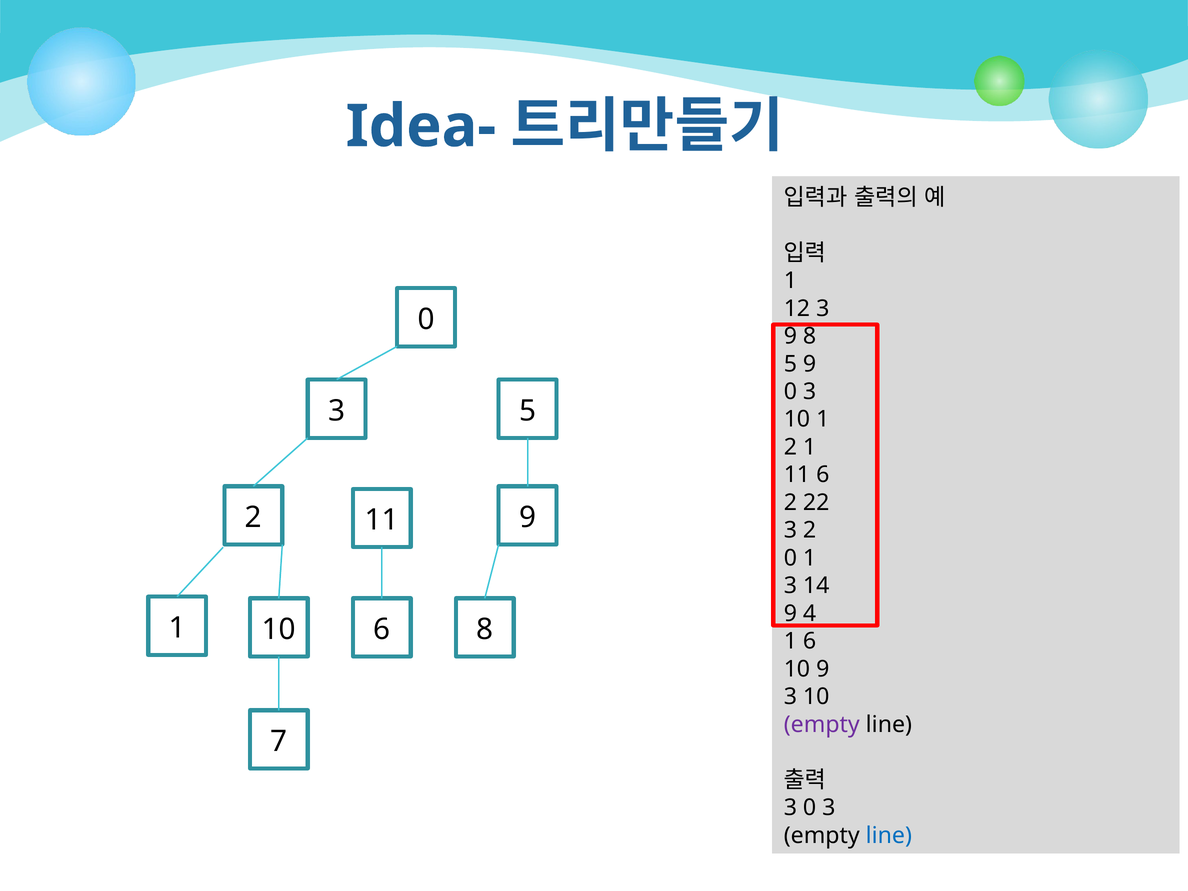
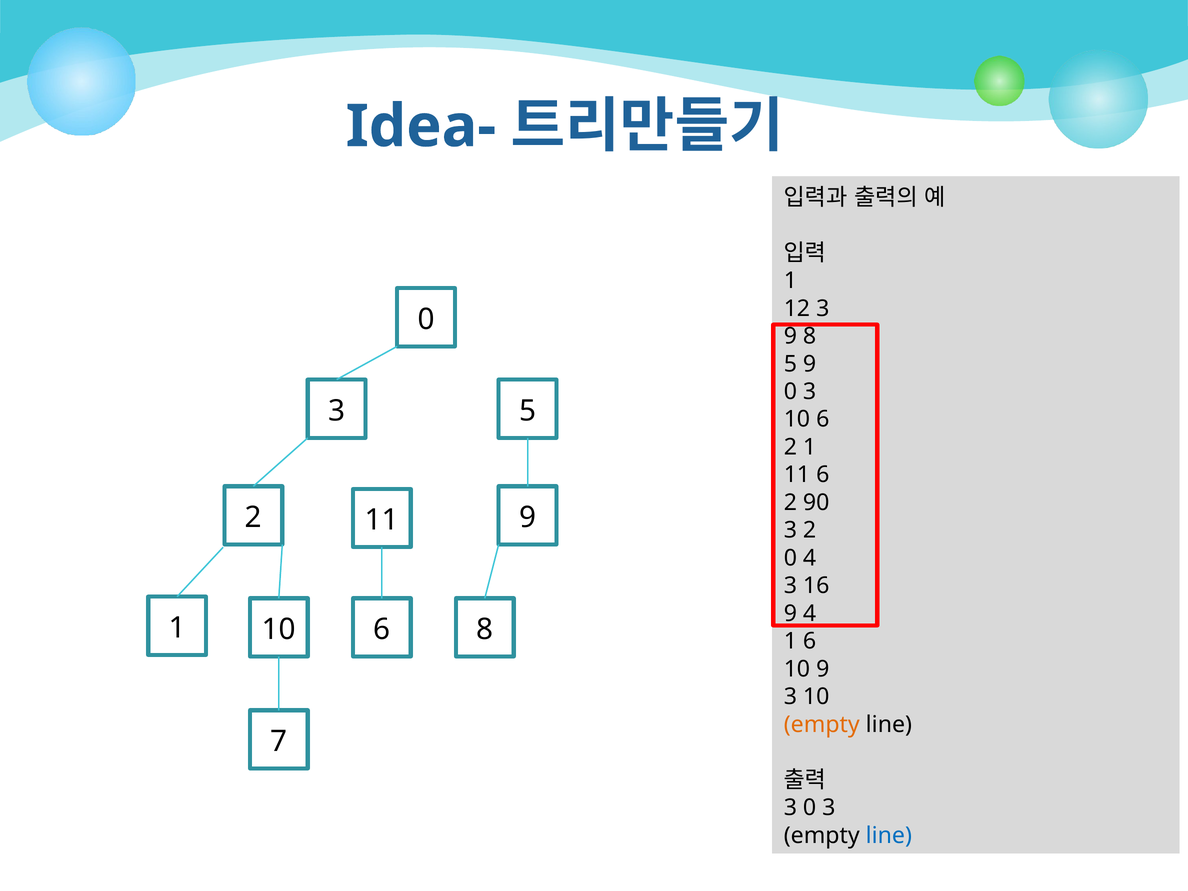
1: 1 -> 6 (823, 419)
22: 22 -> 90 (816, 503)
0 1: 1 -> 4 (810, 558)
14: 14 -> 16 (816, 586)
empty colour: purple -> orange (822, 724)
